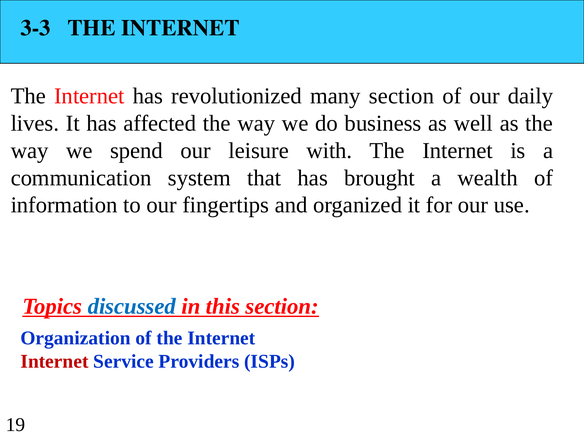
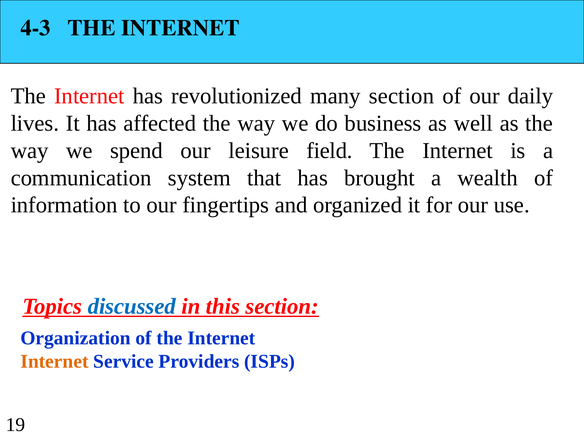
3-3: 3-3 -> 4-3 (36, 28)
with: with -> field (329, 151)
Internet colour: red -> orange (54, 362)
